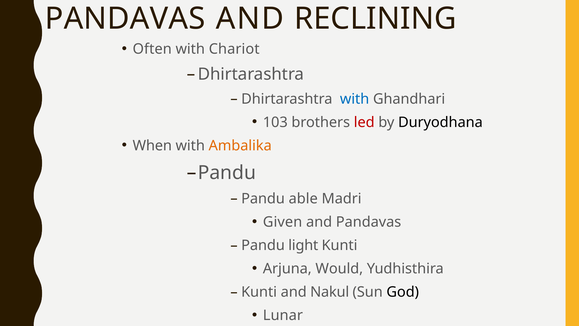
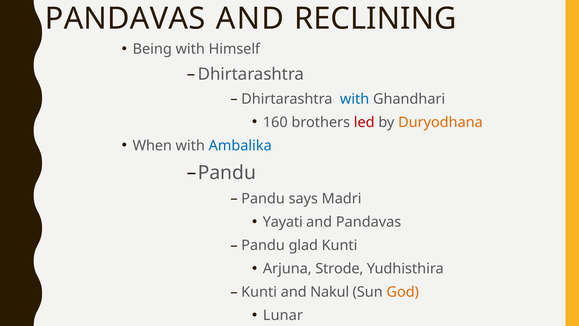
Often: Often -> Being (152, 49)
Chariot: Chariot -> Himself (234, 49)
103: 103 -> 160 (275, 122)
Duryodhana colour: black -> orange (440, 122)
Ambalika colour: orange -> blue (240, 145)
able: able -> says (303, 199)
Given: Given -> Yayati (283, 222)
light: light -> glad (303, 245)
Would: Would -> Strode (339, 268)
God colour: black -> orange (403, 292)
